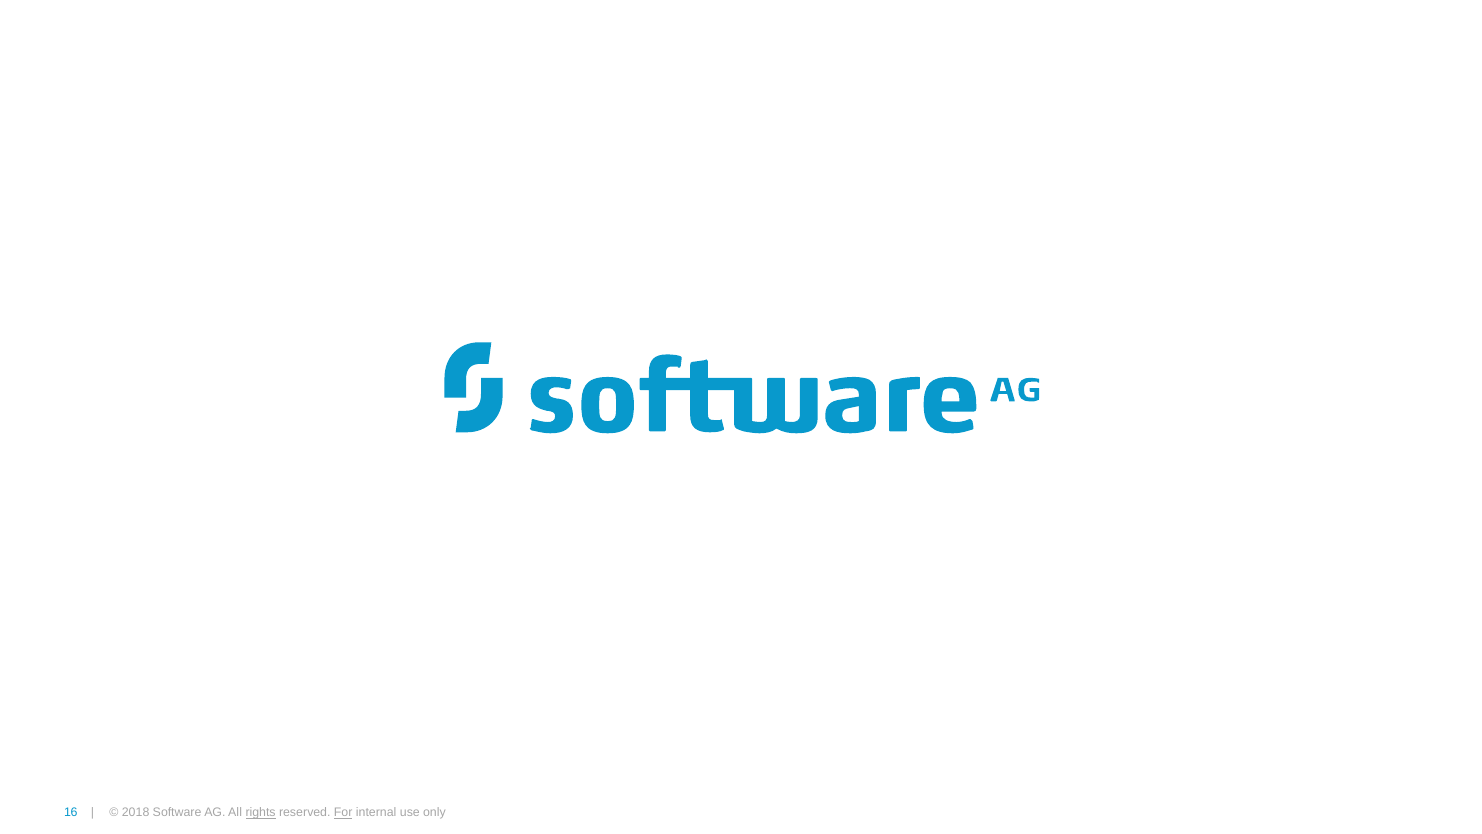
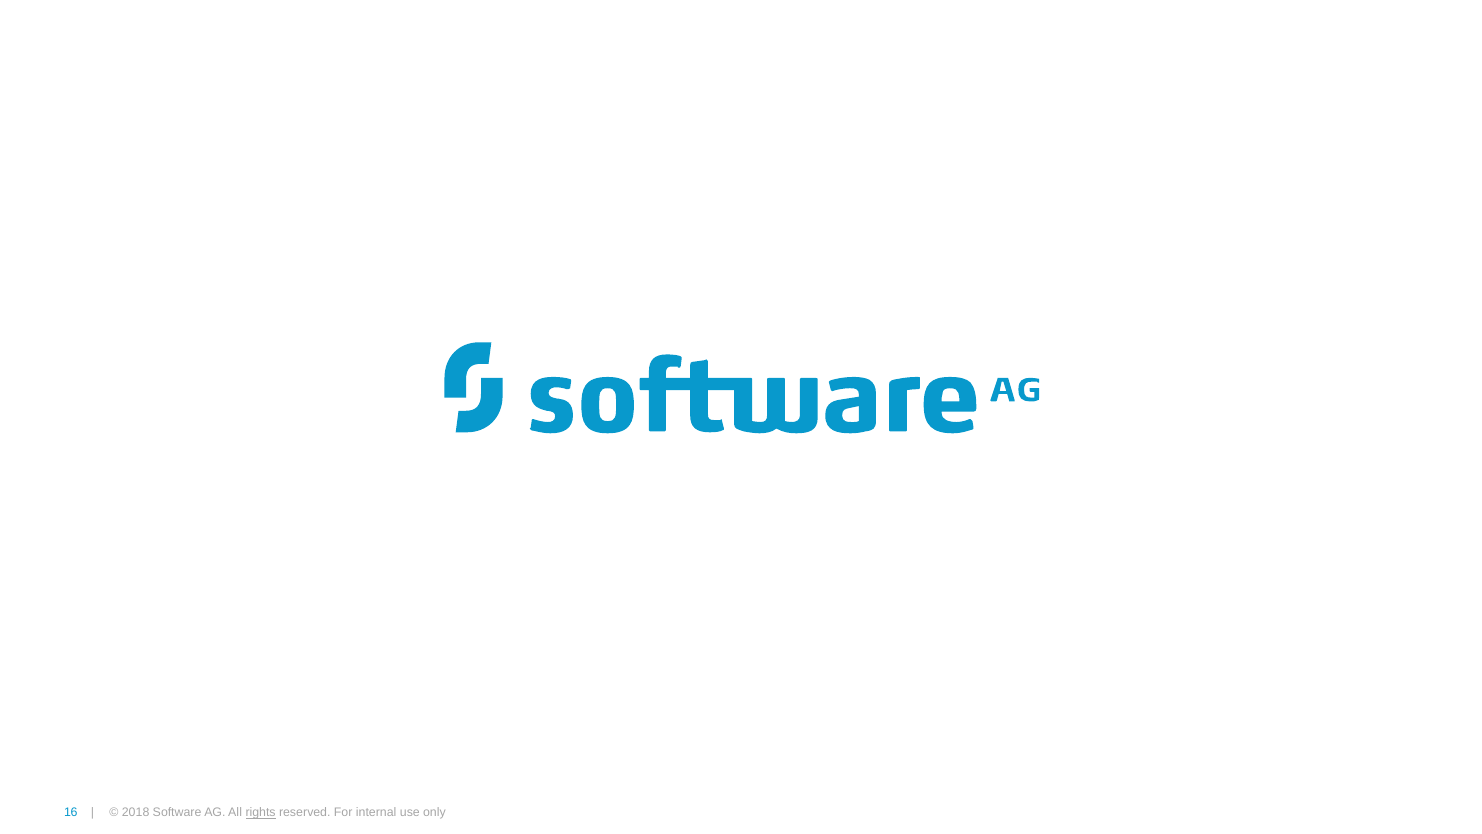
For underline: present -> none (343, 812)
